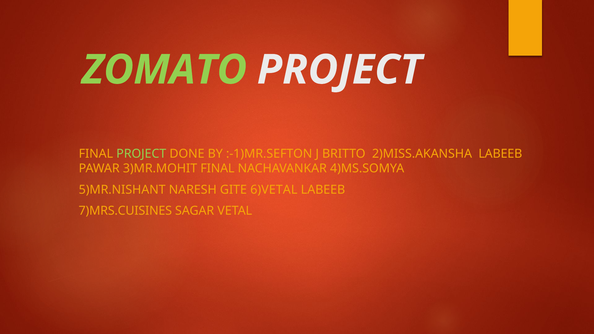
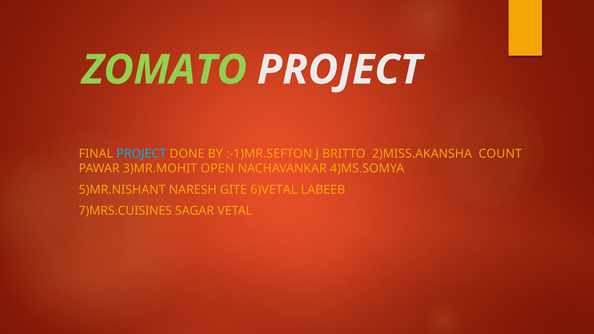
PROJECT colour: light green -> light blue (141, 154)
2)MISS.AKANSHA LABEEB: LABEEB -> COUNT (500, 154)
3)MR.MOHIT FINAL: FINAL -> OPEN (217, 169)
